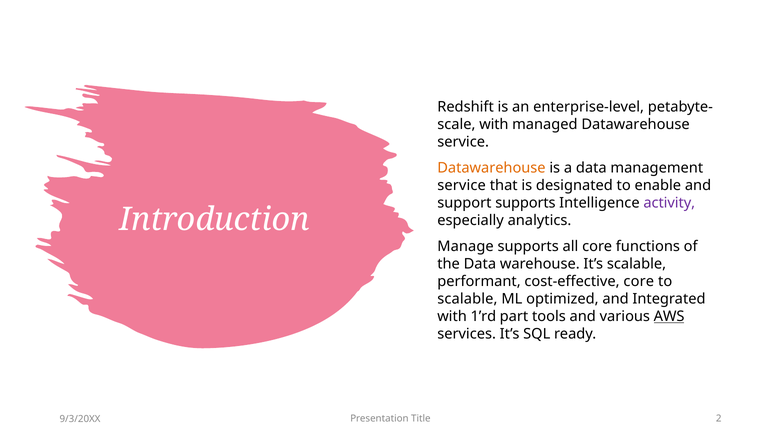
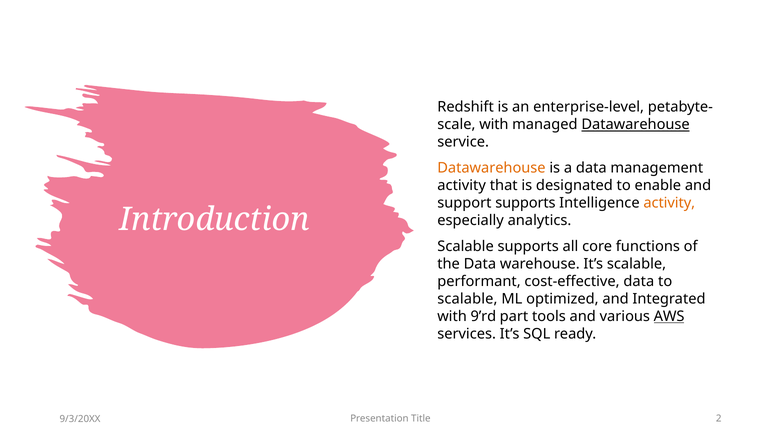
Datawarehouse underline: none -> present (636, 125)
service: service -> activity (462, 186)
activity colour: purple -> orange (669, 203)
Manage: Manage -> Scalable (466, 246)
cost-effective core: core -> data (639, 282)
1’rd: 1’rd -> 9’rd (483, 317)
